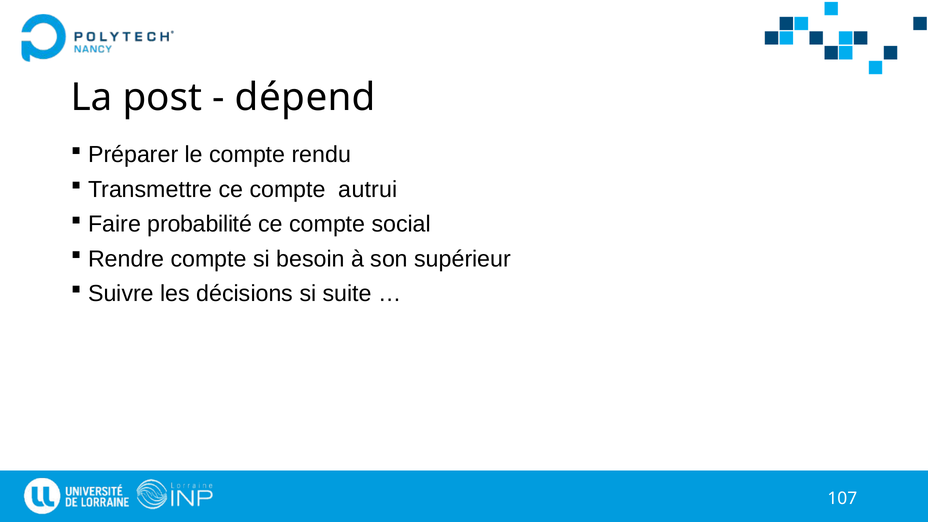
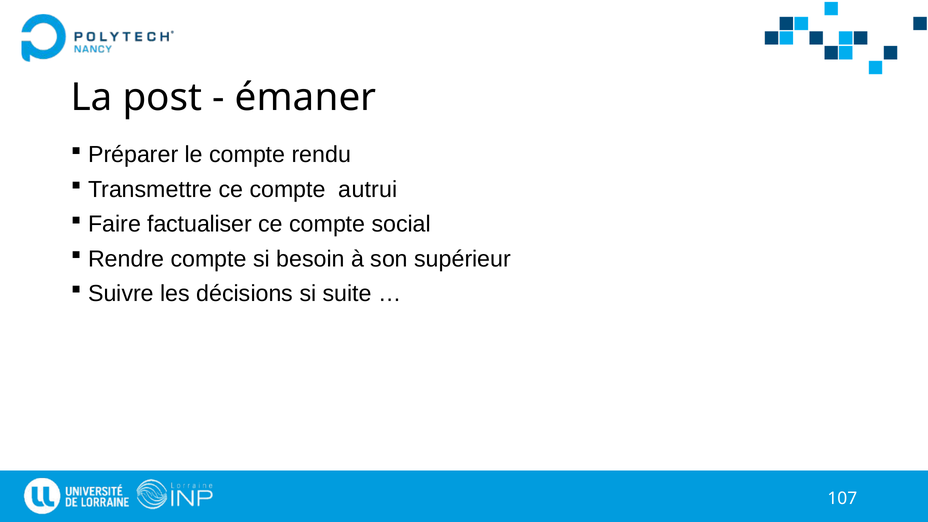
dépend: dépend -> émaner (306, 98)
probabilité: probabilité -> factualiser (200, 224)
